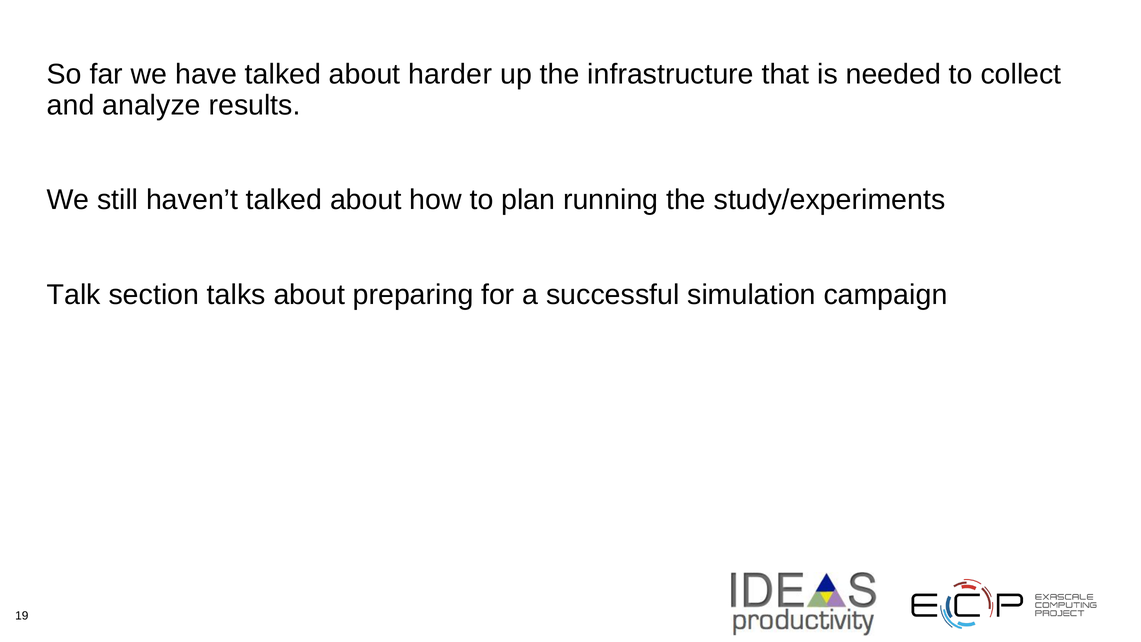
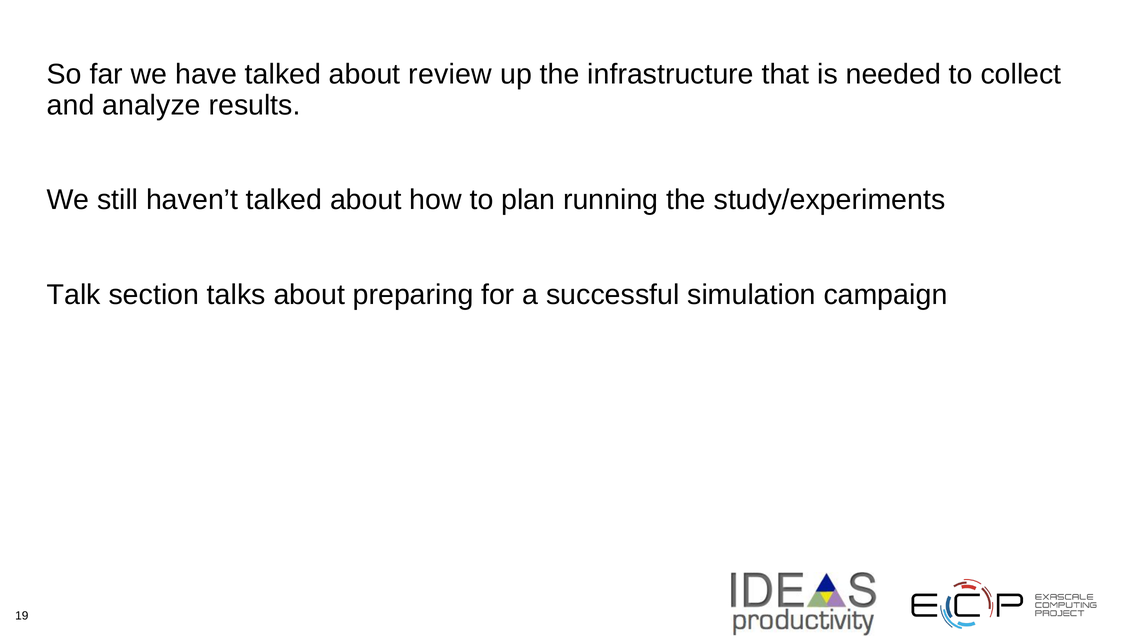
harder: harder -> review (450, 74)
